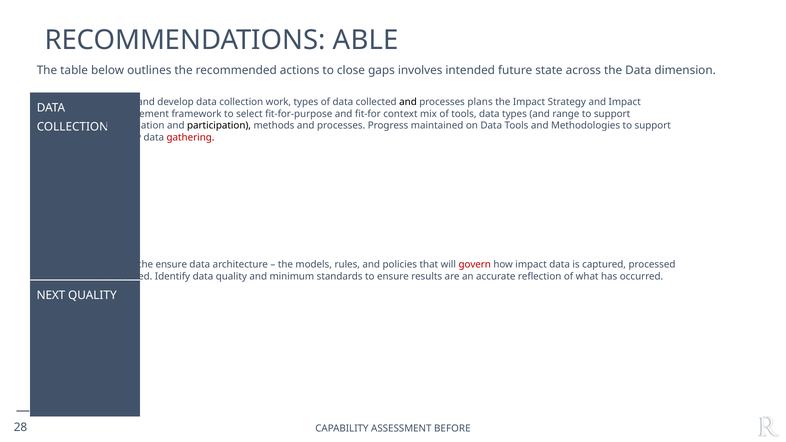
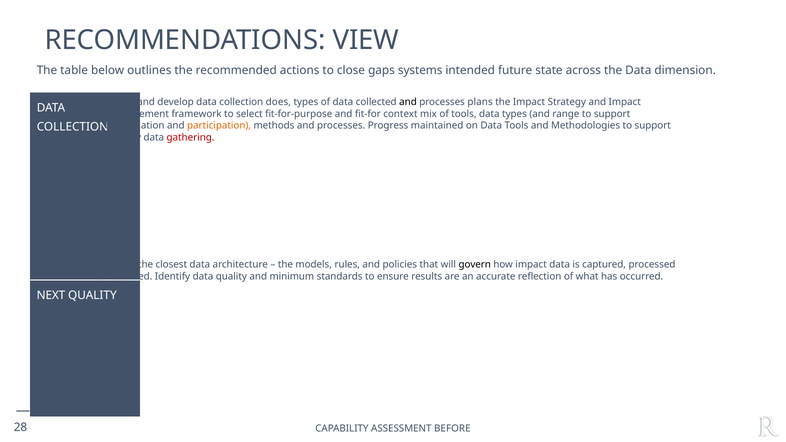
ABLE: ABLE -> VIEW (366, 40)
involves: involves -> systems (420, 70)
work: work -> does (278, 102)
participation colour: black -> orange (219, 126)
the ensure: ensure -> closest (171, 265)
govern colour: red -> black (475, 265)
